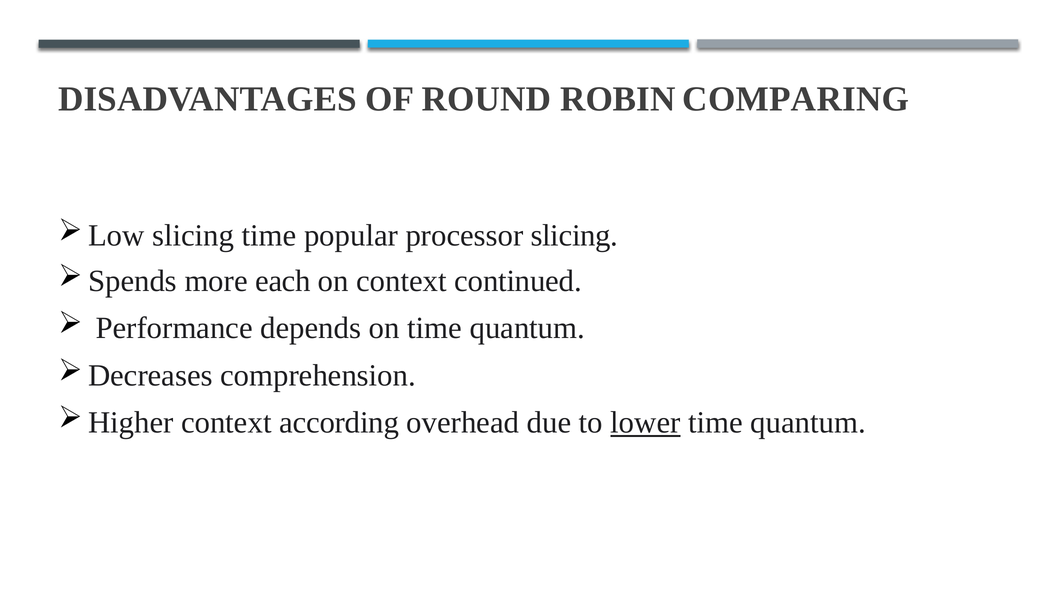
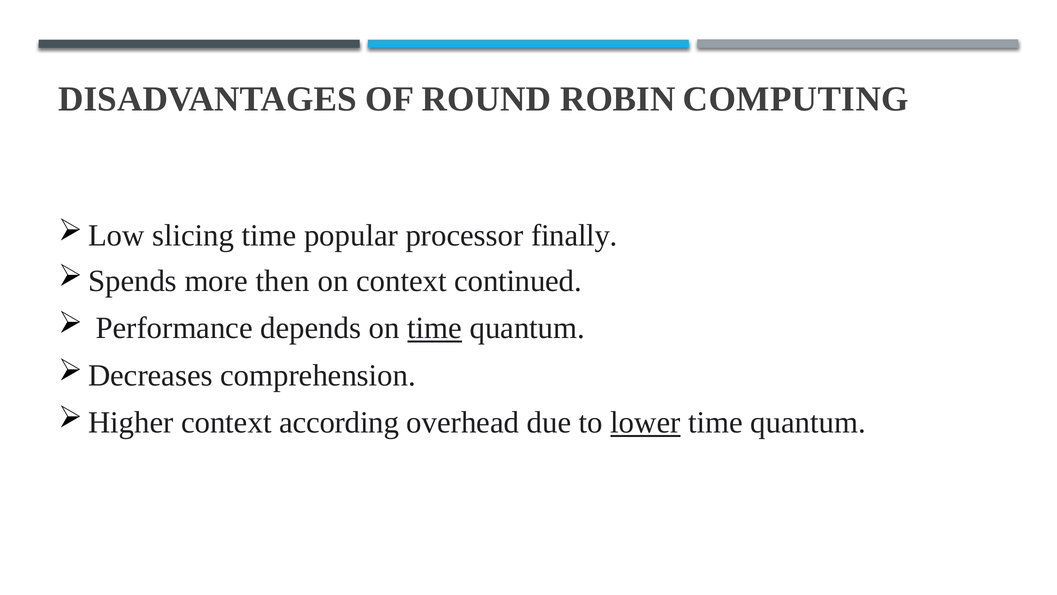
COMPARING: COMPARING -> COMPUTING (796, 99)
processor slicing: slicing -> finally (574, 236)
each: each -> then (283, 281)
time underline: none -> present (435, 328)
